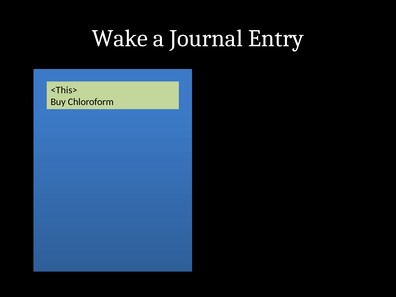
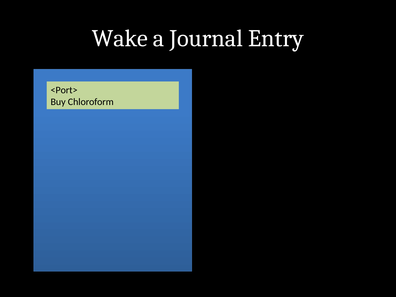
<This>: <This> -> <Port> (64, 90)
